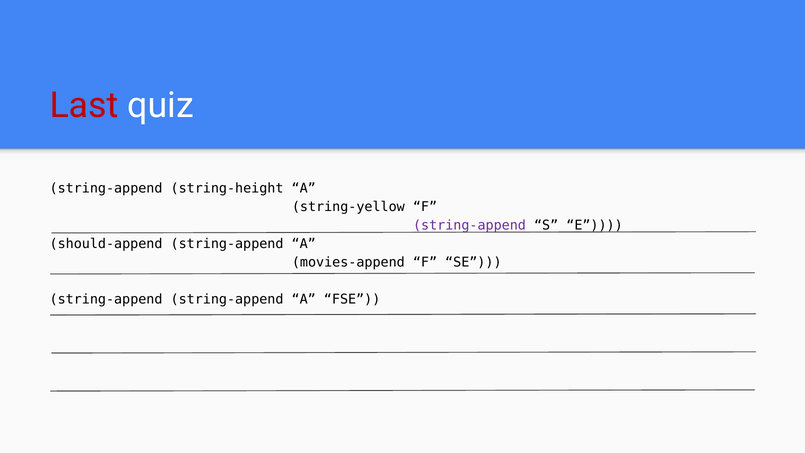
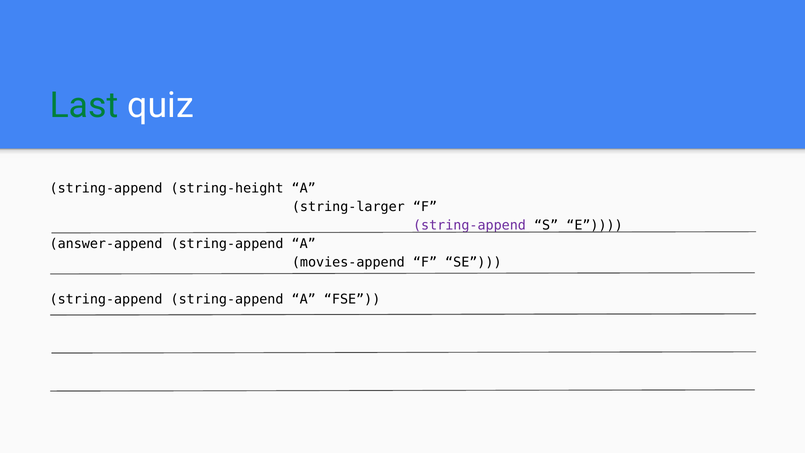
Last colour: red -> green (84, 106)
string-yellow: string-yellow -> string-larger (348, 207)
should-append: should-append -> answer-append (106, 244)
